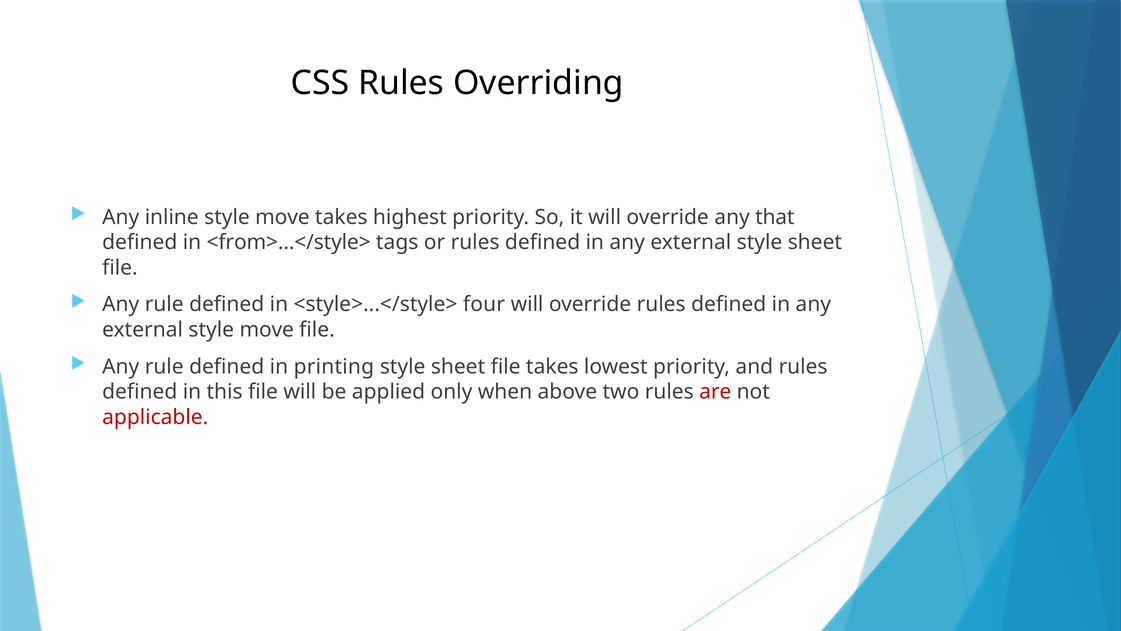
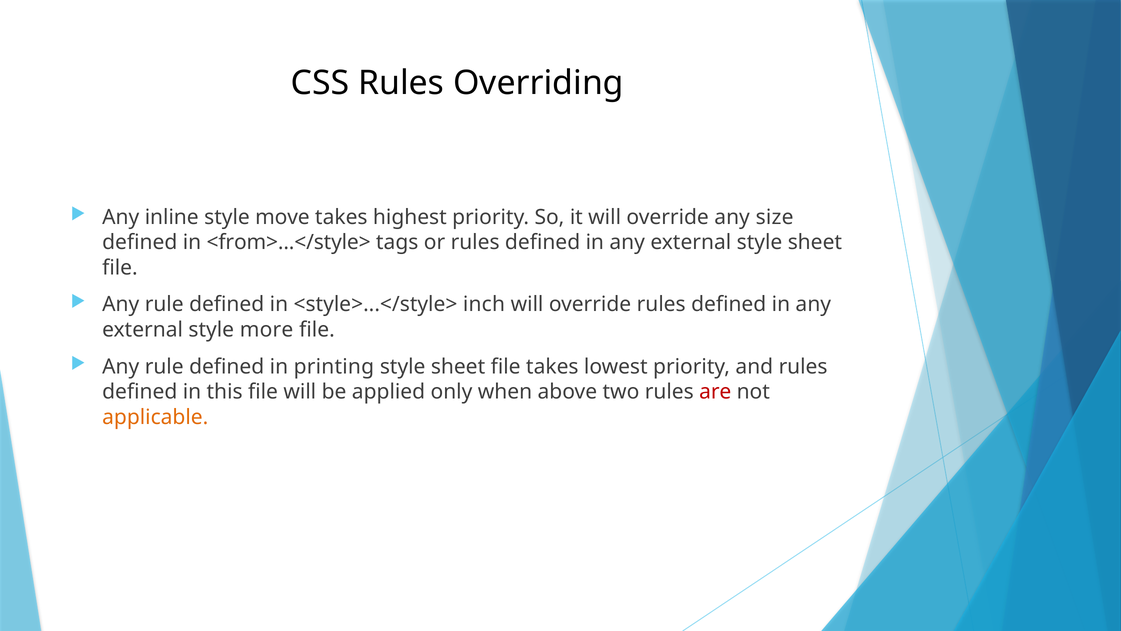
that: that -> size (775, 217)
four: four -> inch (484, 304)
external style move: move -> more (267, 330)
applicable colour: red -> orange (155, 417)
